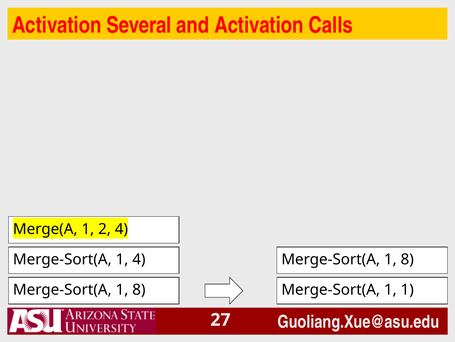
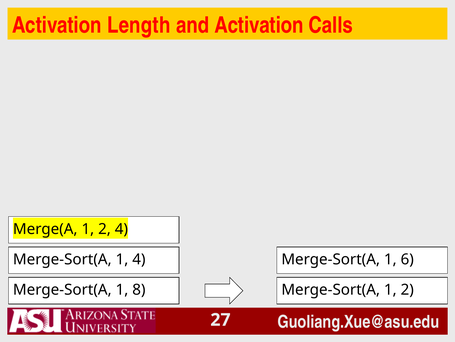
Several: Several -> Length (139, 25)
8: 8 -> 6 (407, 259)
Merge-Sort(A 1 1: 1 -> 2 (407, 289)
